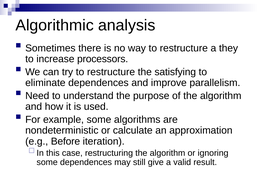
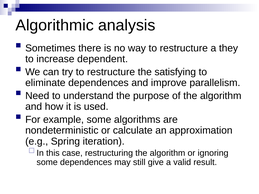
processors: processors -> dependent (103, 59)
Before: Before -> Spring (65, 141)
